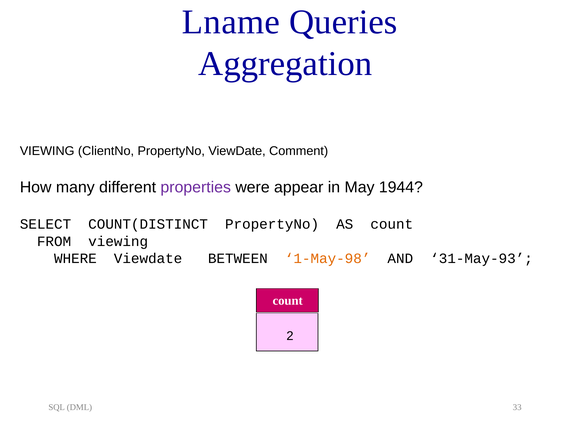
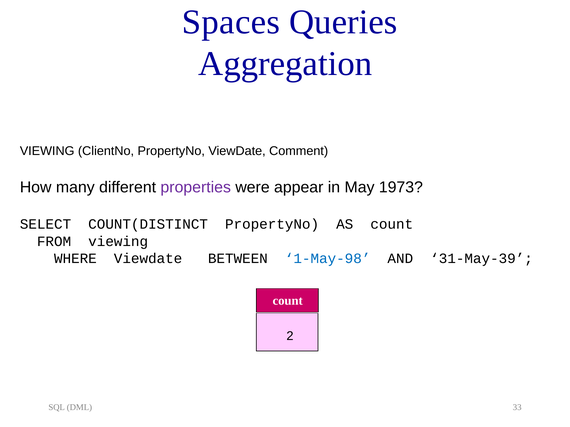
Lname: Lname -> Spaces (231, 22)
1944: 1944 -> 1973 (401, 188)
1-May-98 colour: orange -> blue (328, 259)
31-May-93: 31-May-93 -> 31-May-39 (482, 259)
